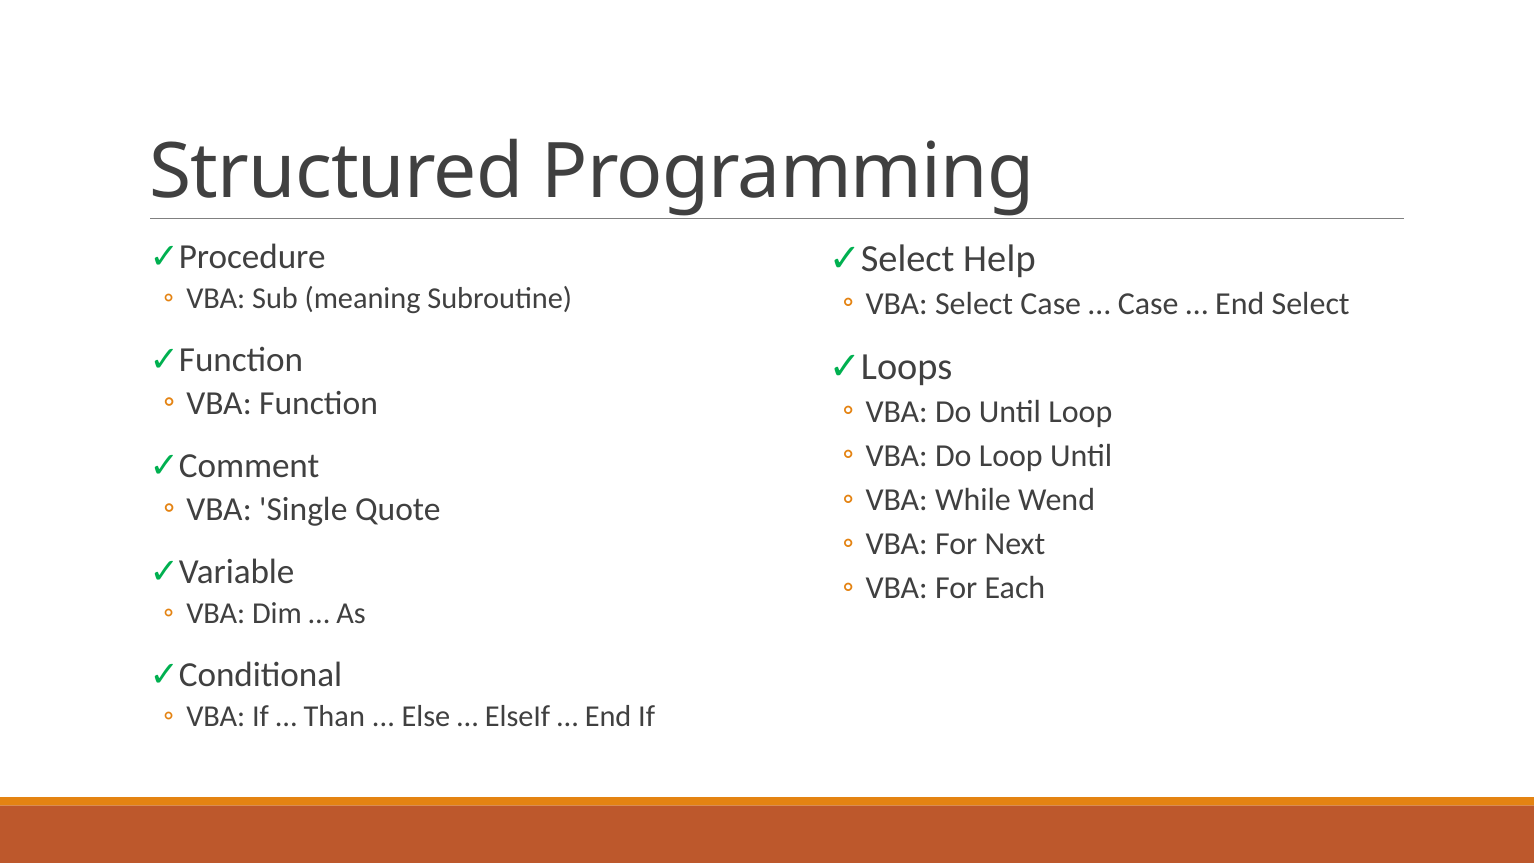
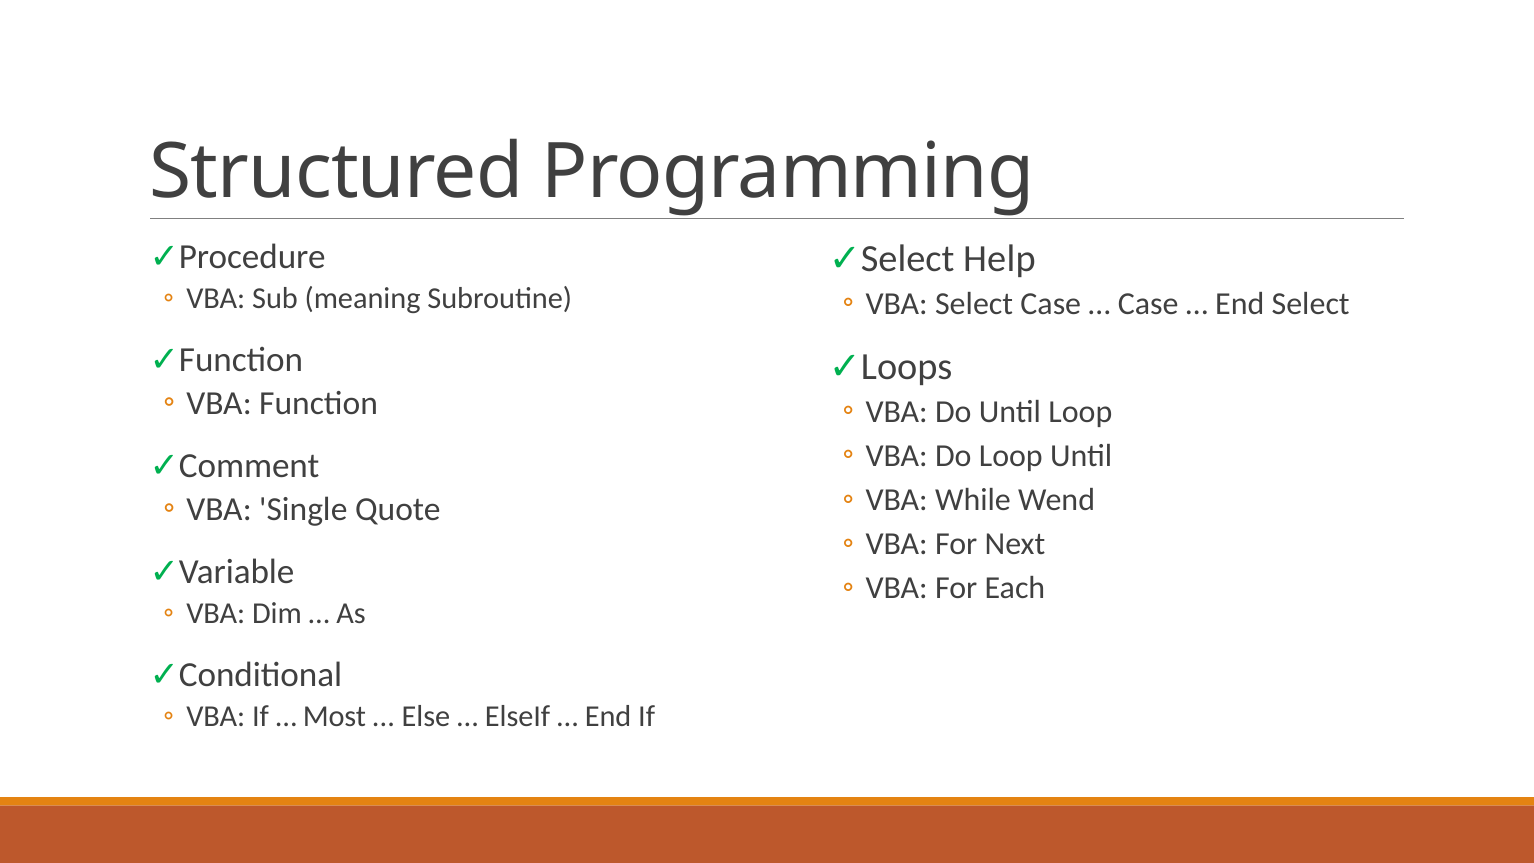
Than: Than -> Most (334, 716)
